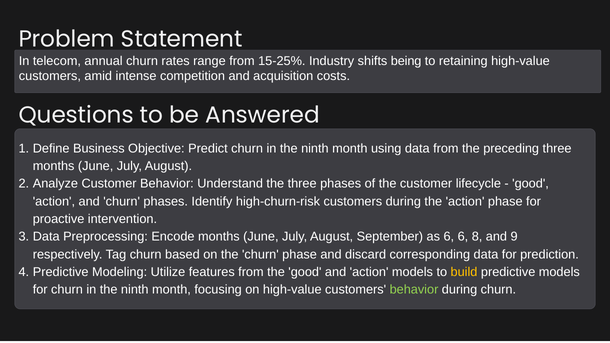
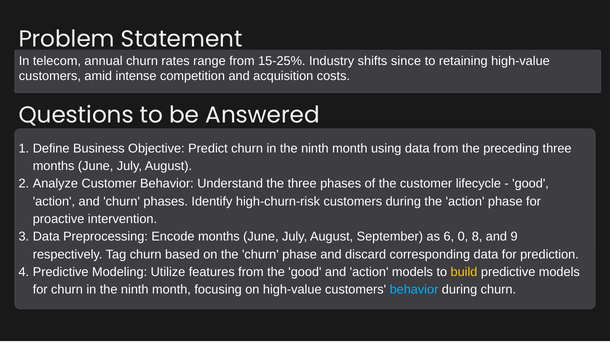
being: being -> since (406, 61)
6 6: 6 -> 0 (463, 237)
behavior colour: light green -> light blue (414, 290)
